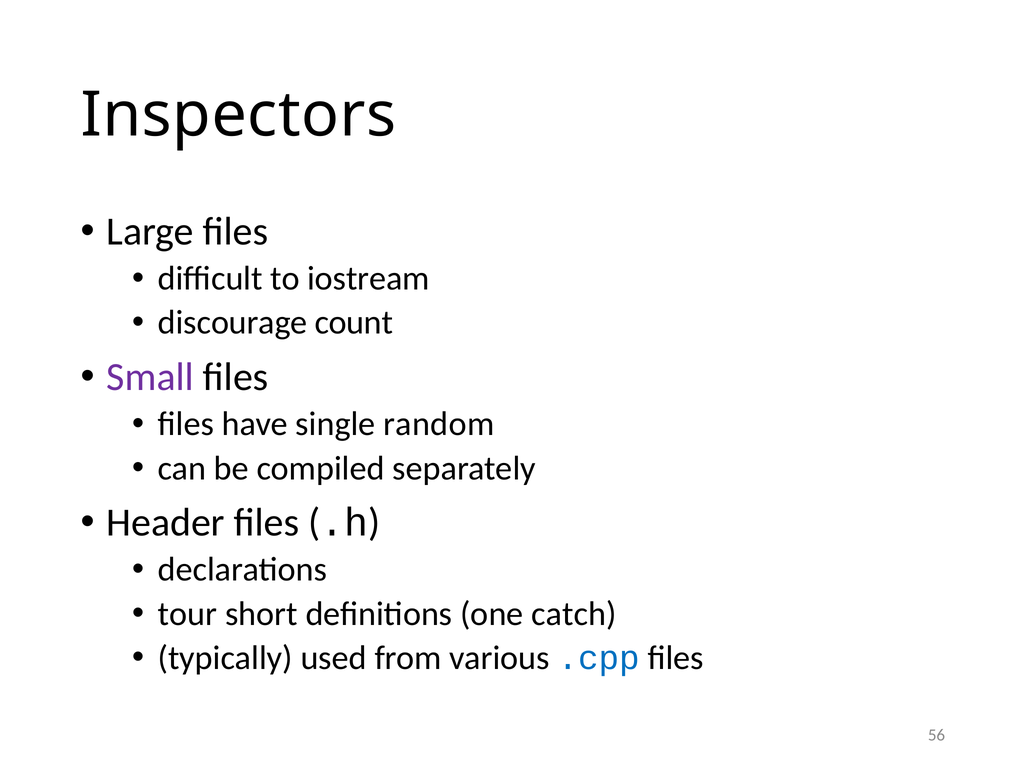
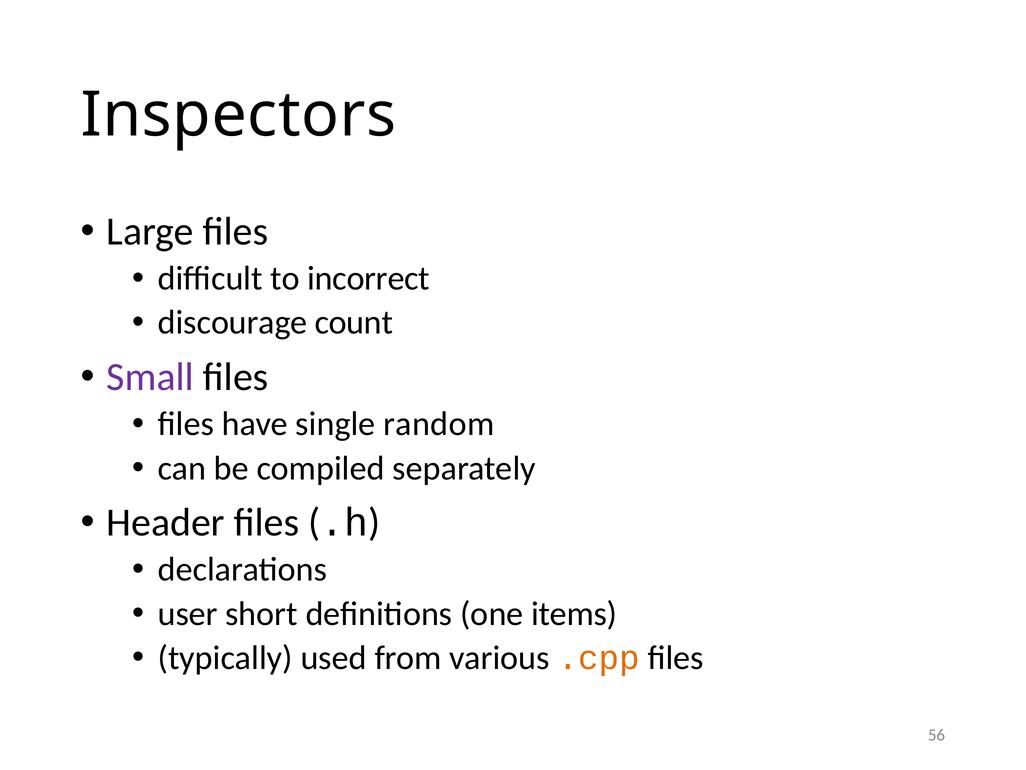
iostream: iostream -> incorrect (369, 278)
tour: tour -> user (188, 613)
catch: catch -> items (574, 613)
.cpp colour: blue -> orange (599, 657)
